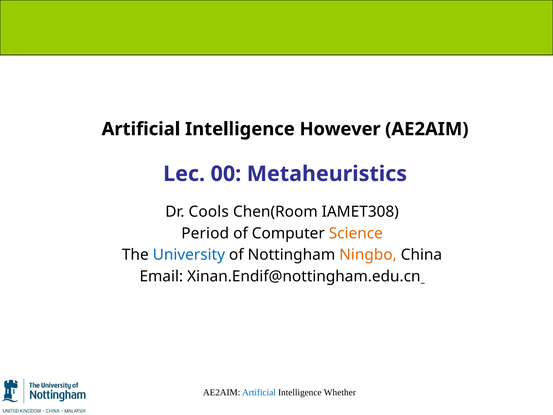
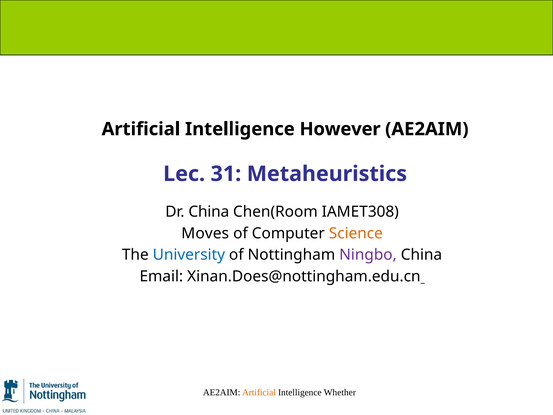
00: 00 -> 31 (226, 174)
Dr Cools: Cools -> China (209, 212)
Period: Period -> Moves (205, 233)
Ningbo colour: orange -> purple (368, 255)
Xinan.Endif@nottingham.edu.cn: Xinan.Endif@nottingham.edu.cn -> Xinan.Does@nottingham.edu.cn (304, 276)
Artificial colour: blue -> orange (259, 392)
